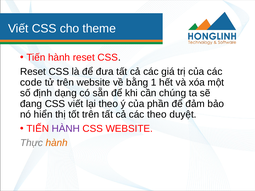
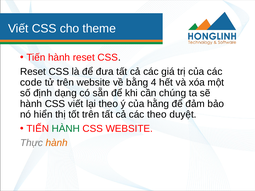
1: 1 -> 4 (154, 82)
đang: đang -> hành (31, 104)
phần: phần -> hằng (158, 104)
HÀNH colour: purple -> green (66, 129)
